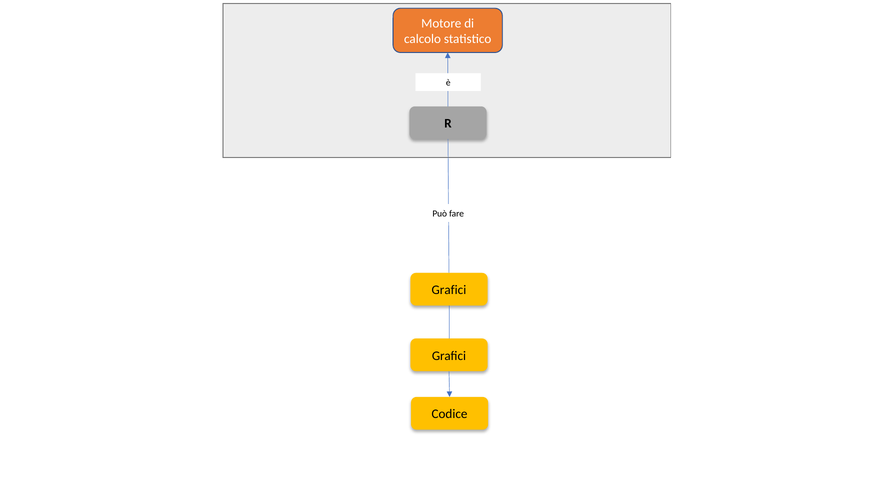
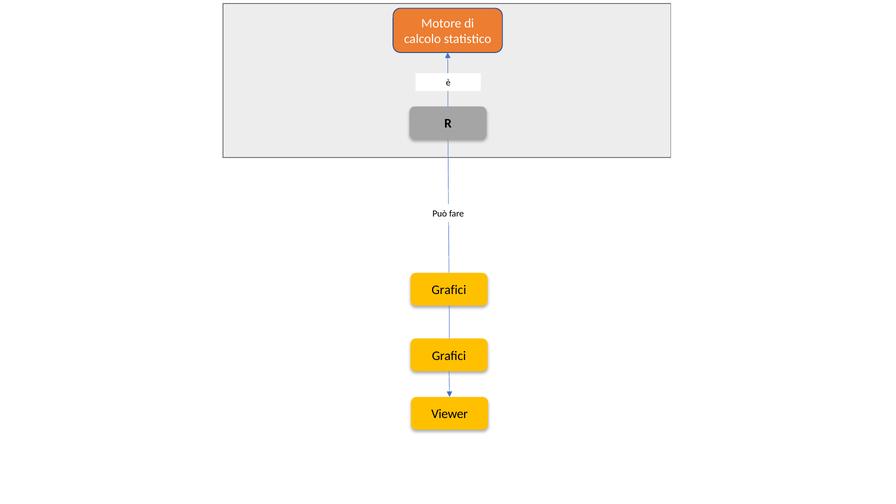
Codice: Codice -> Viewer (450, 414)
